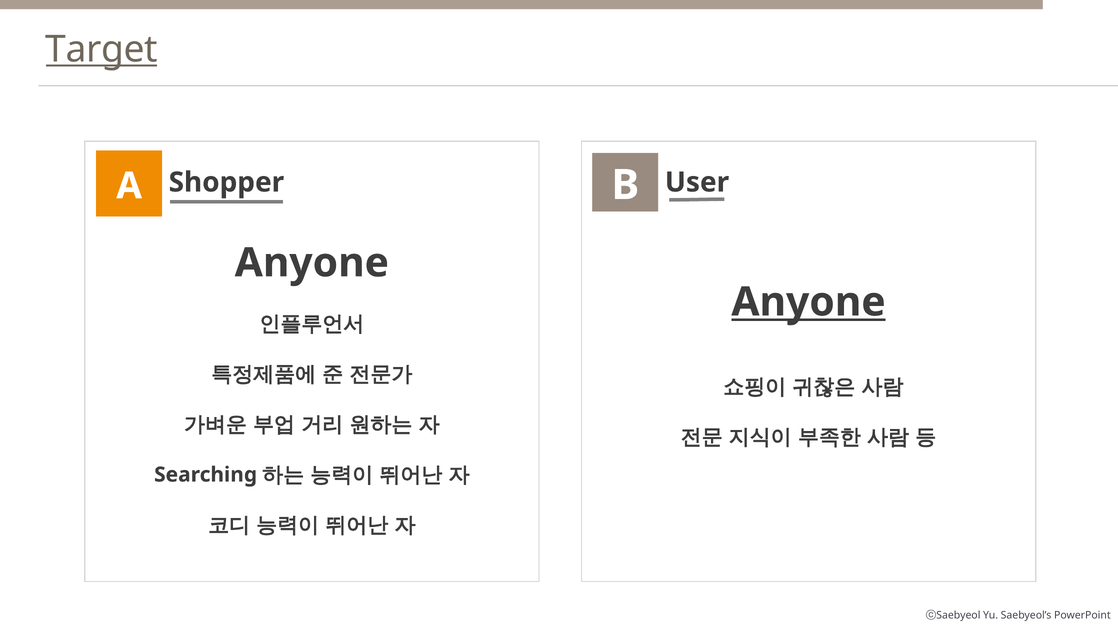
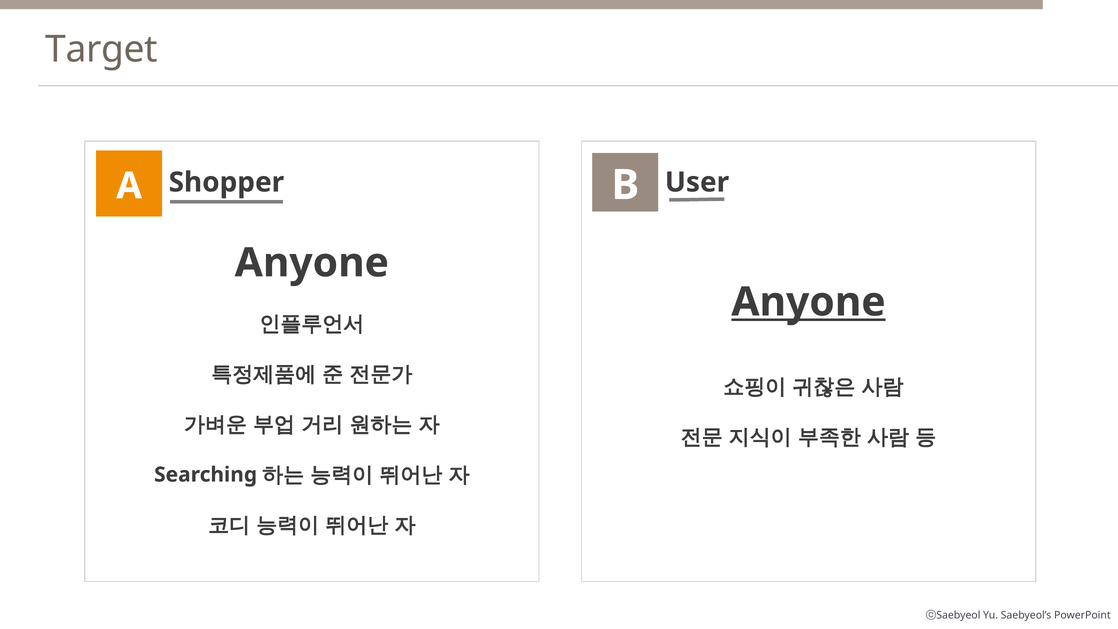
Target underline: present -> none (102, 50)
